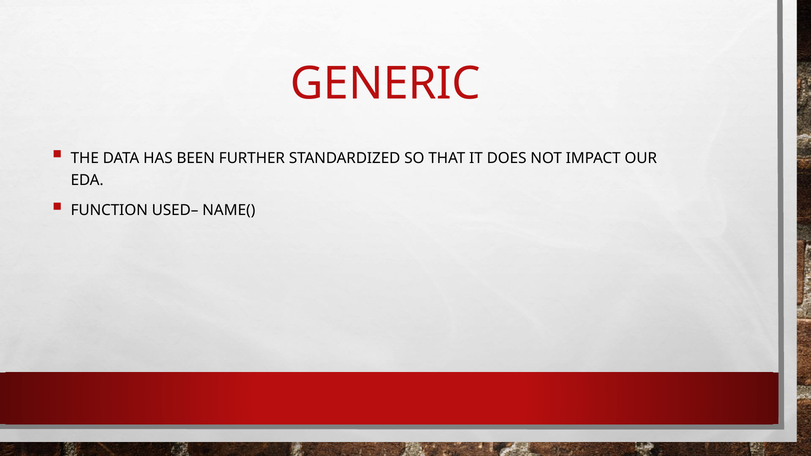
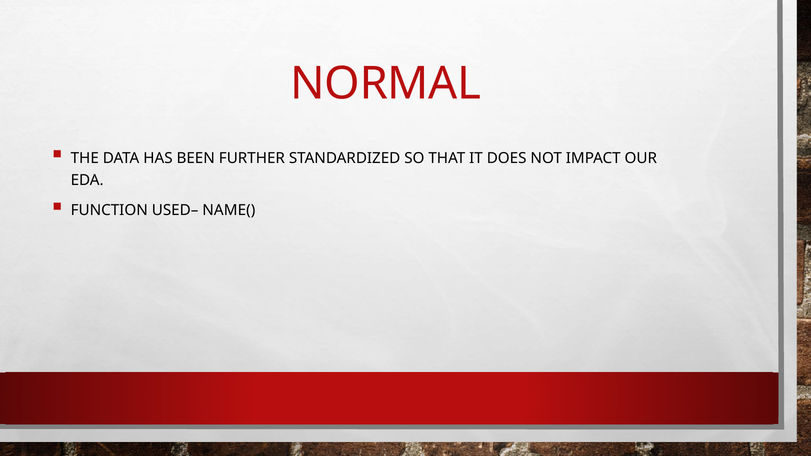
GENERIC: GENERIC -> NORMAL (386, 84)
